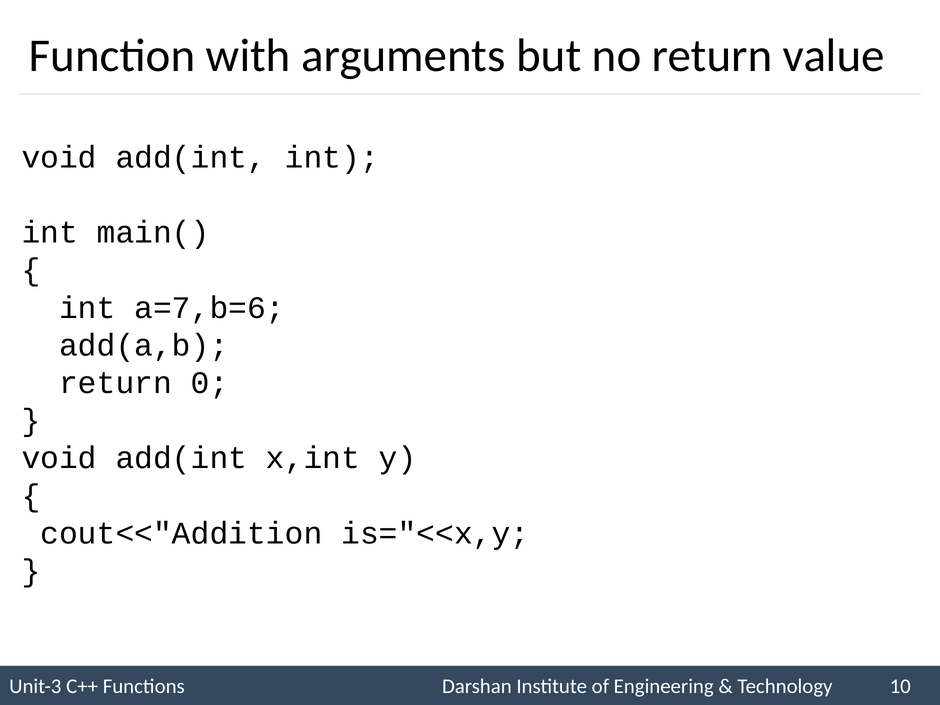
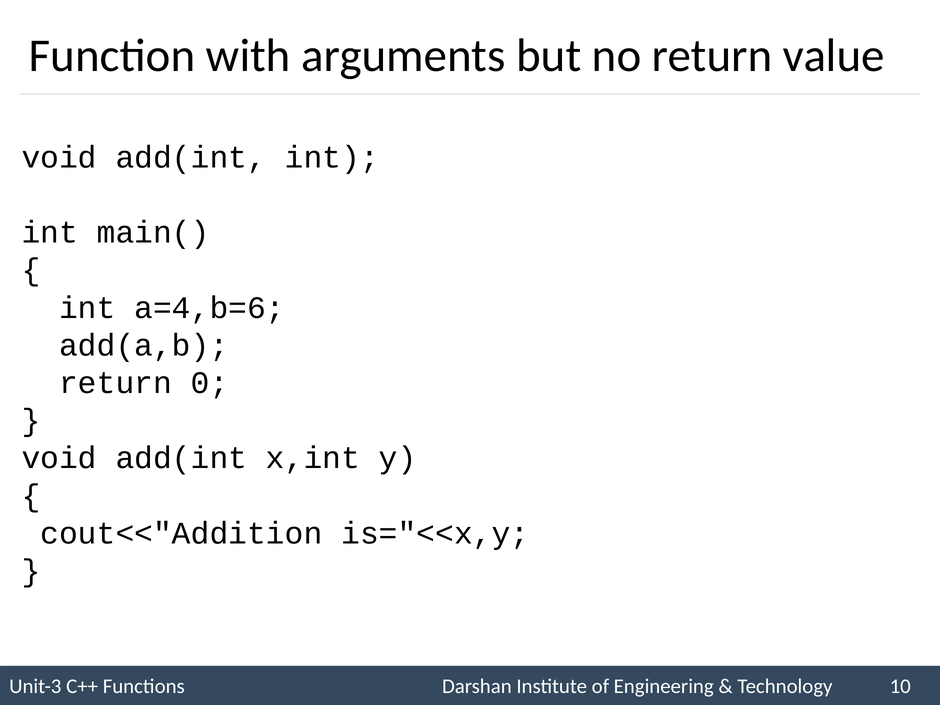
a=7,b=6: a=7,b=6 -> a=4,b=6 (210, 308)
